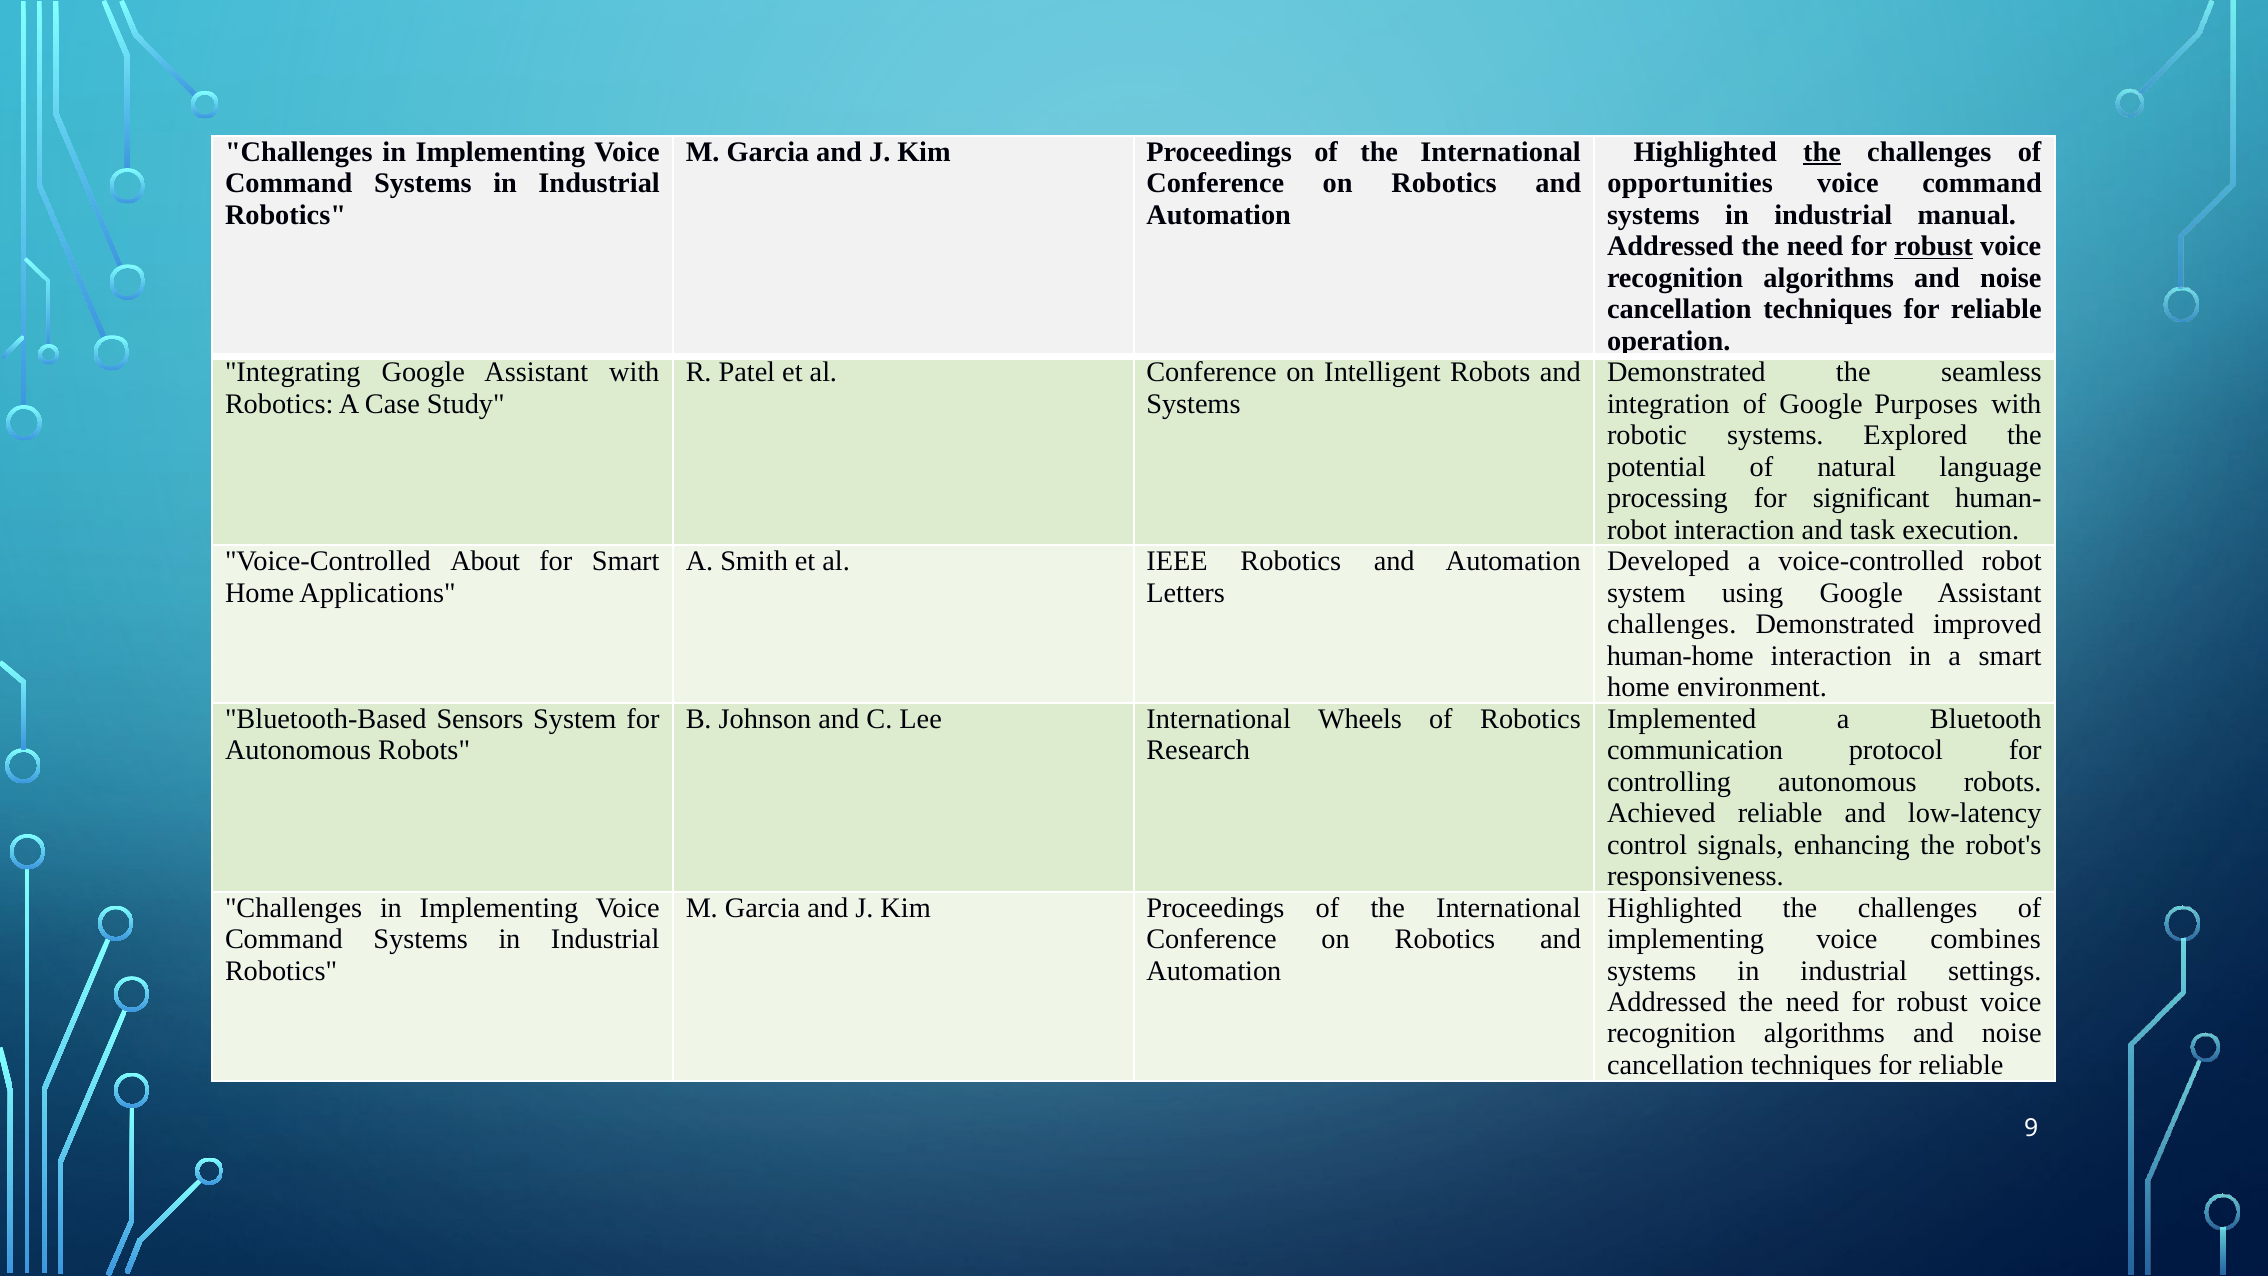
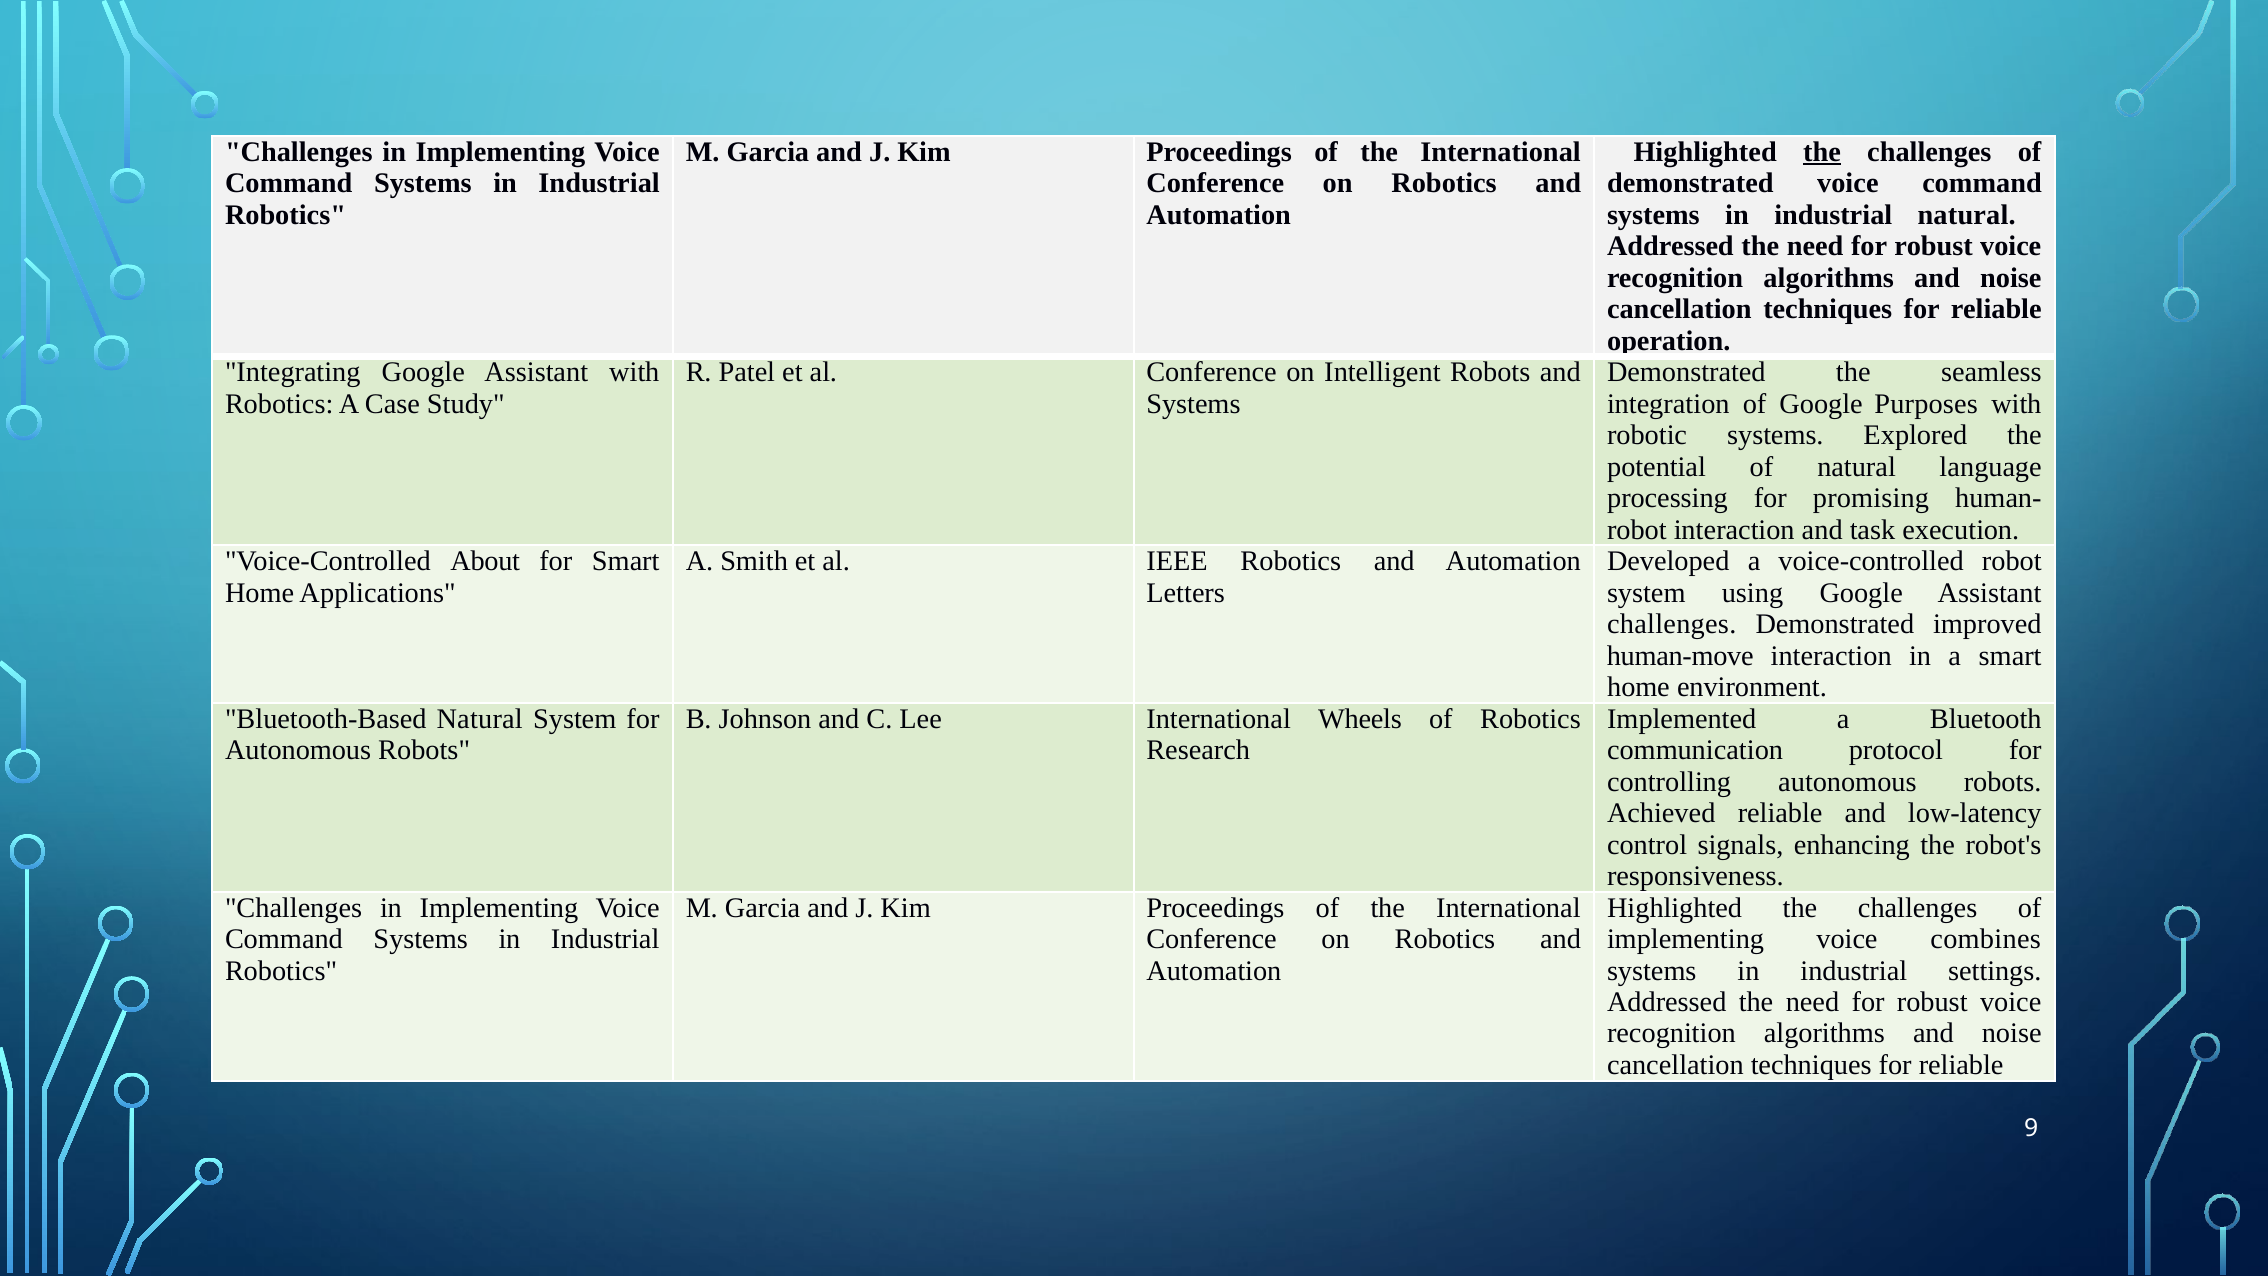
opportunities: opportunities -> demonstrated (1690, 183)
industrial manual: manual -> natural (1967, 215)
robust underline: present -> none (1934, 246)
significant: significant -> promising (1871, 498)
human-home: human-home -> human-move (1680, 656)
Bluetooth-Based Sensors: Sensors -> Natural (480, 719)
